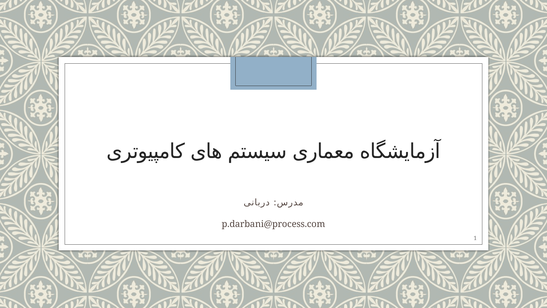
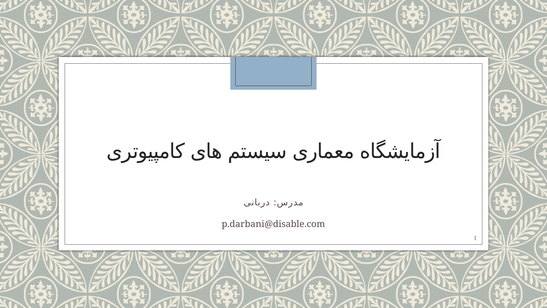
p.darbani@process.com: p.darbani@process.com -> p.darbani@disable.com (273, 224)
